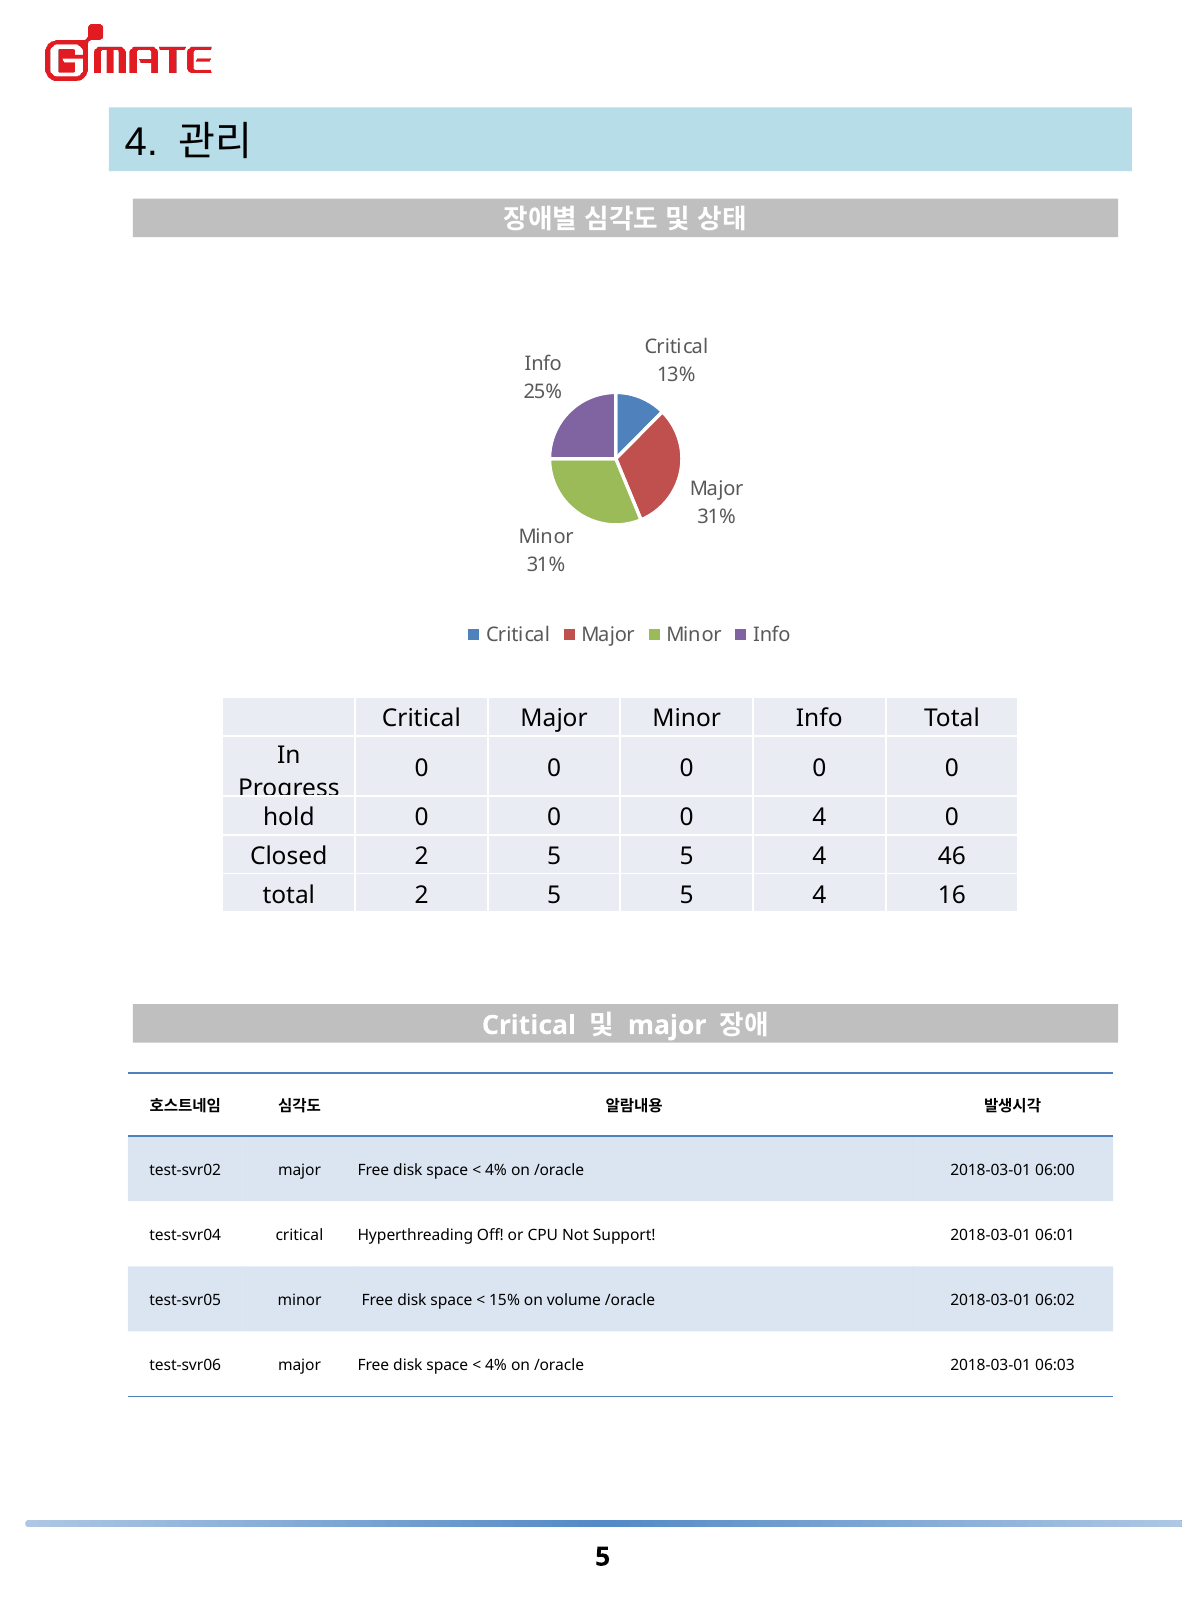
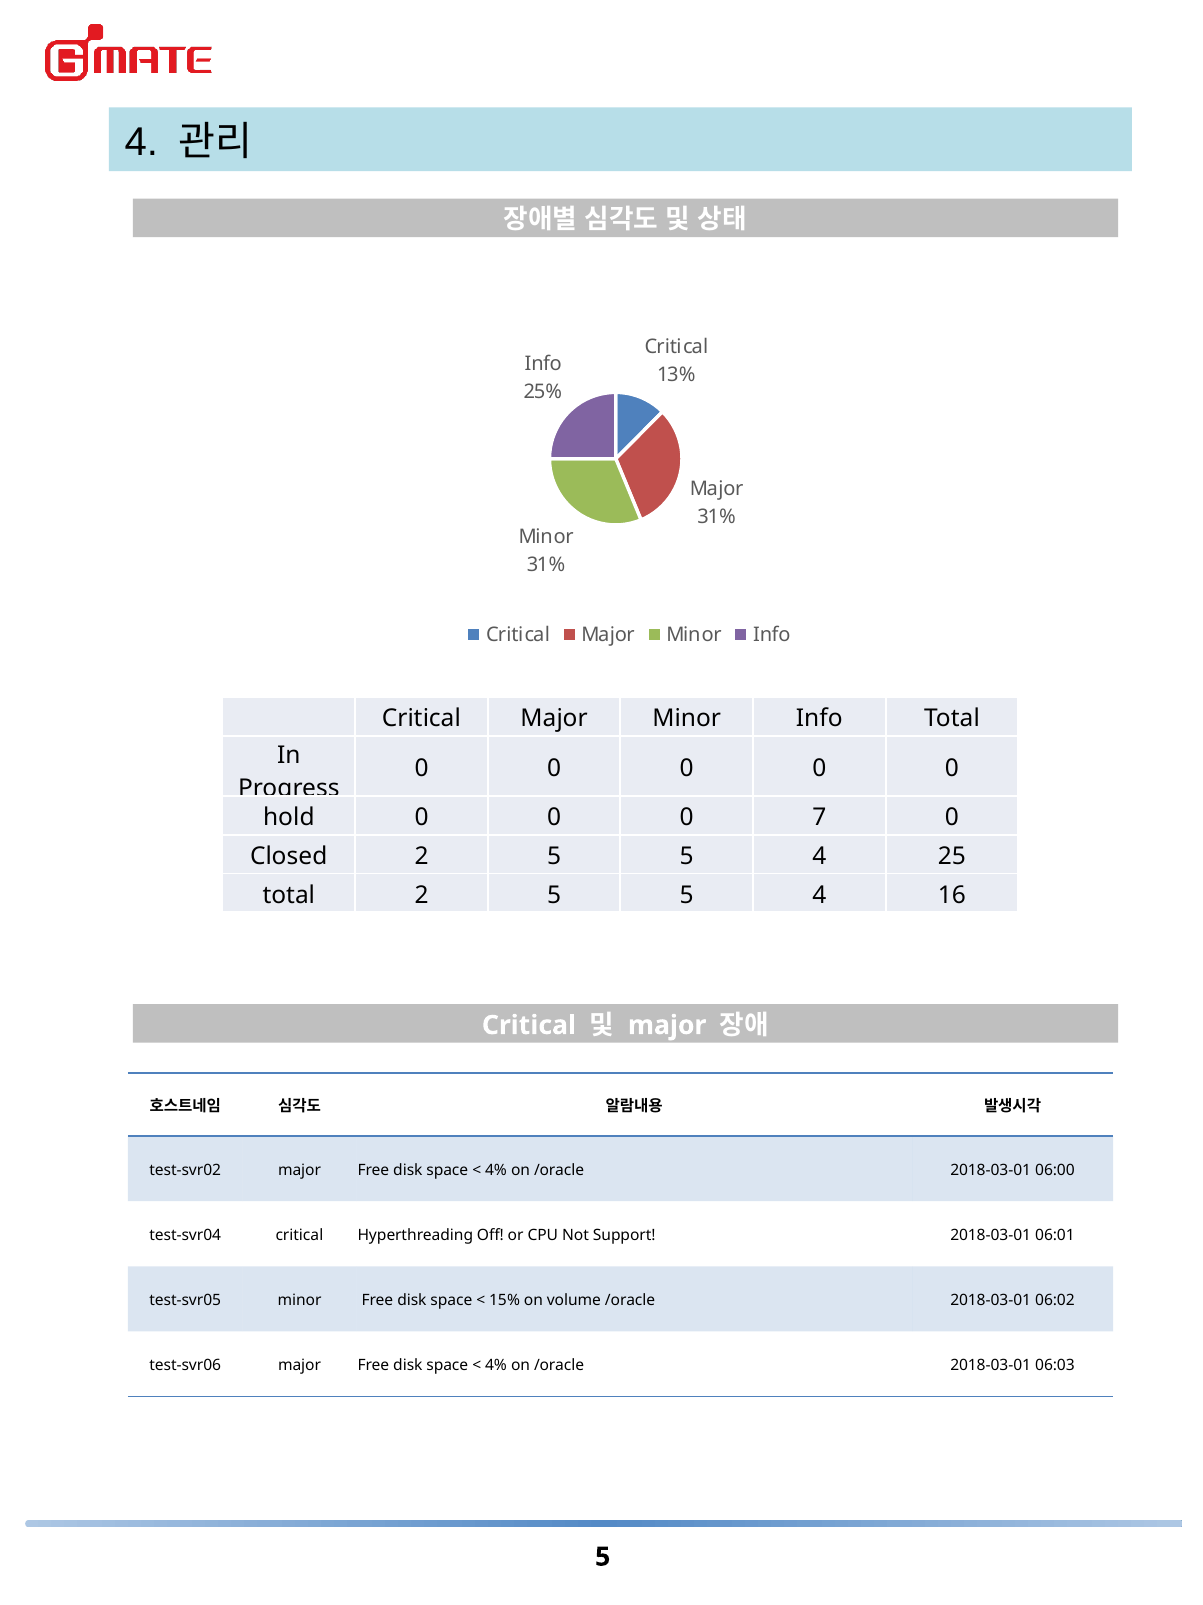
0 4: 4 -> 7 (819, 817)
46: 46 -> 25 (952, 856)
